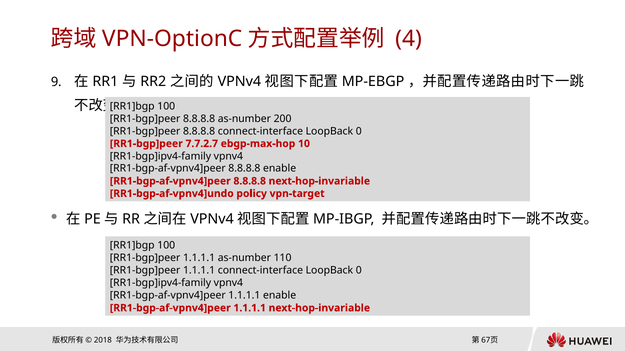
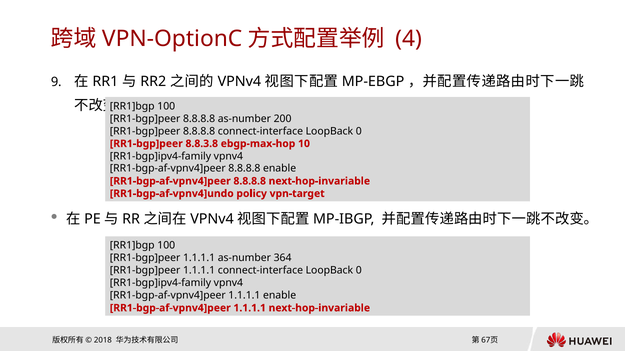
7.7.2.7: 7.7.2.7 -> 8.8.3.8 (202, 144)
110: 110 -> 364 (283, 258)
